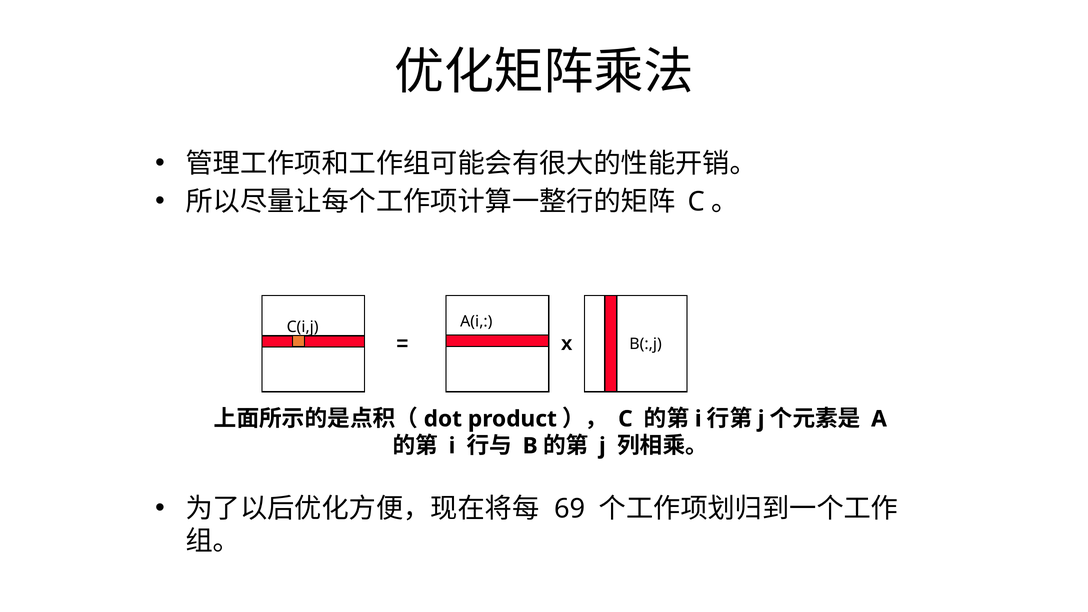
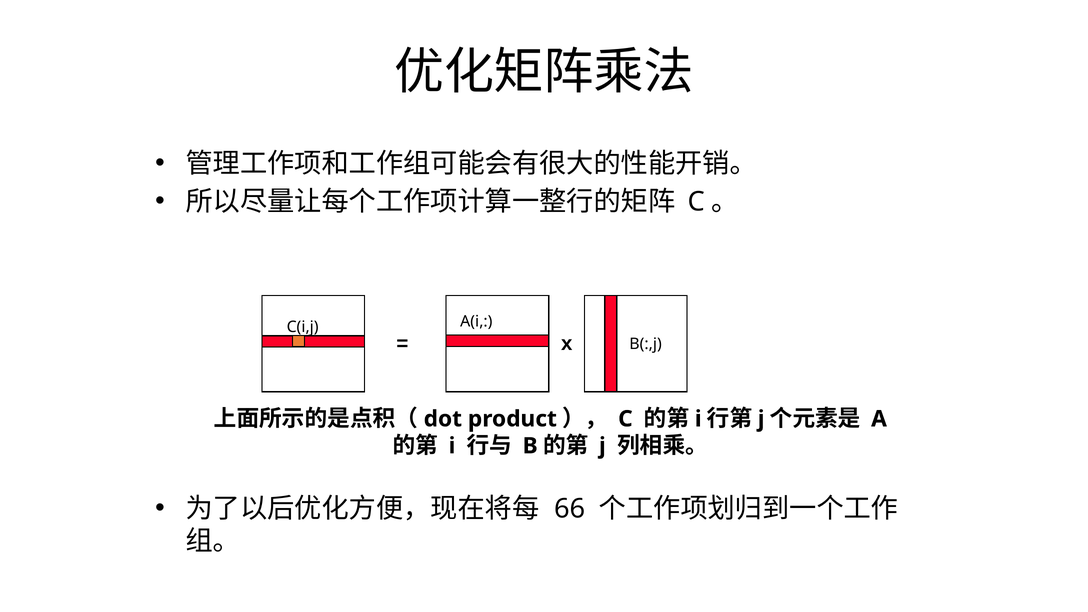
69: 69 -> 66 (570, 509)
